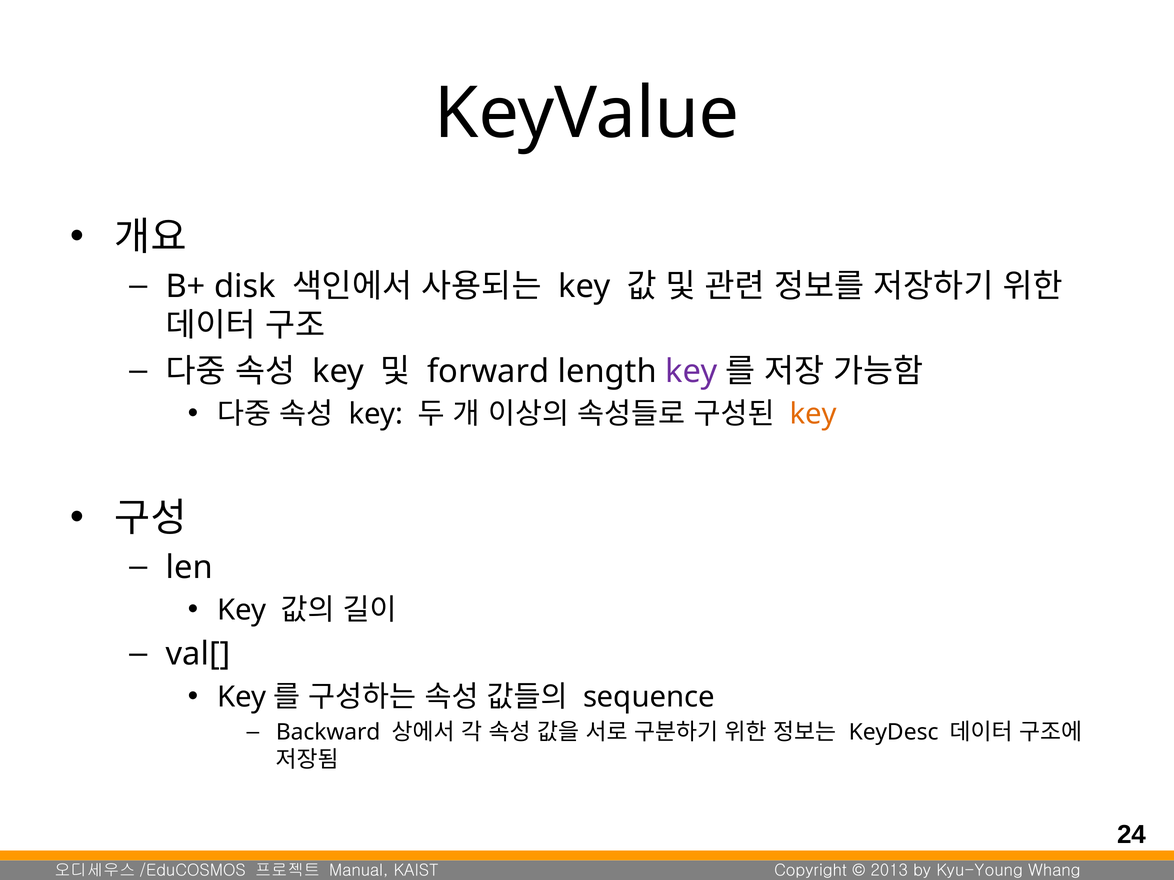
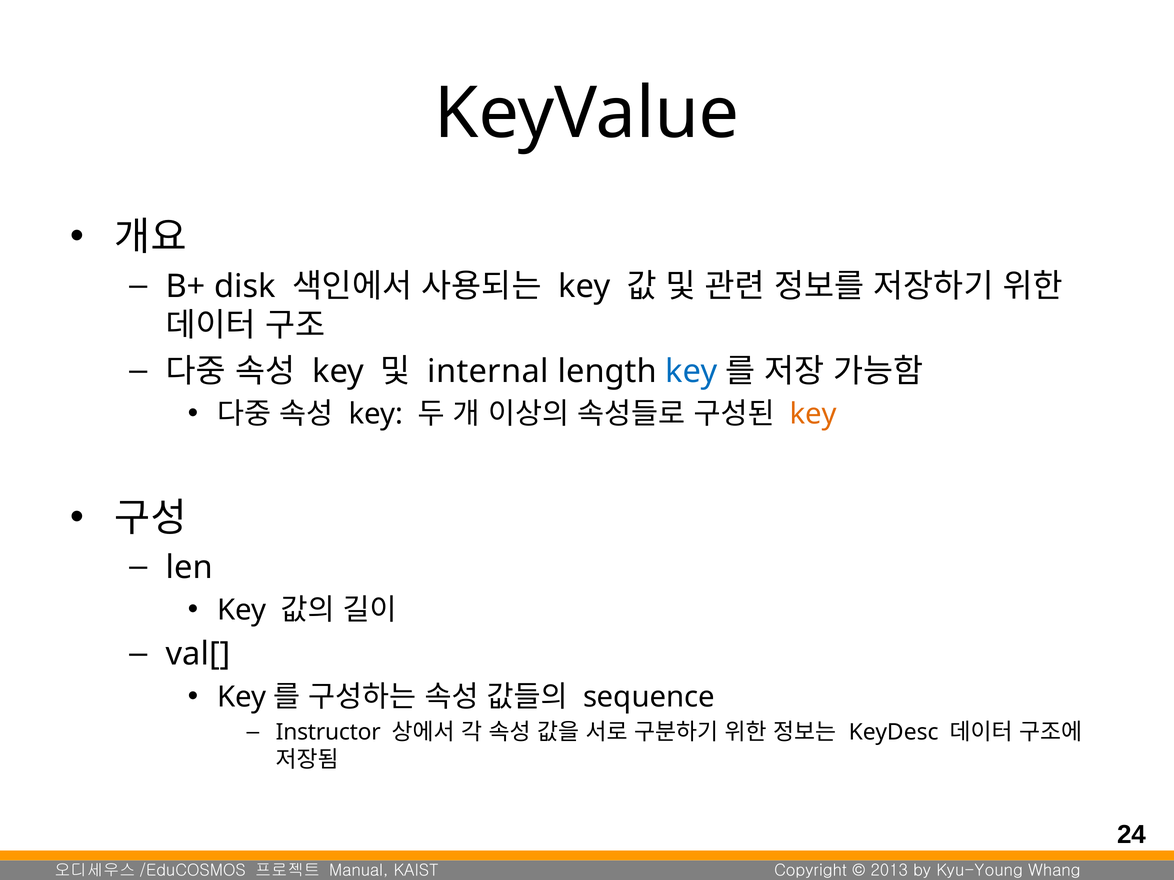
forward: forward -> internal (488, 371)
key colour: purple -> blue (691, 371)
Backward: Backward -> Instructor (328, 733)
